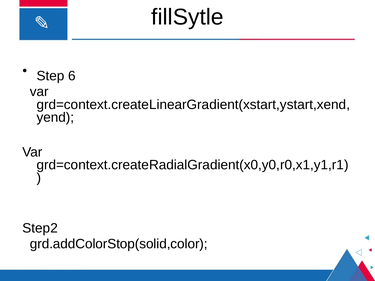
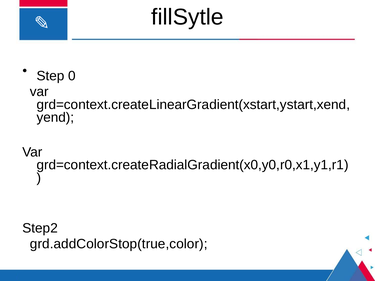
6: 6 -> 0 (72, 76)
grd.addColorStop(solid,color: grd.addColorStop(solid,color -> grd.addColorStop(true,color (119, 244)
